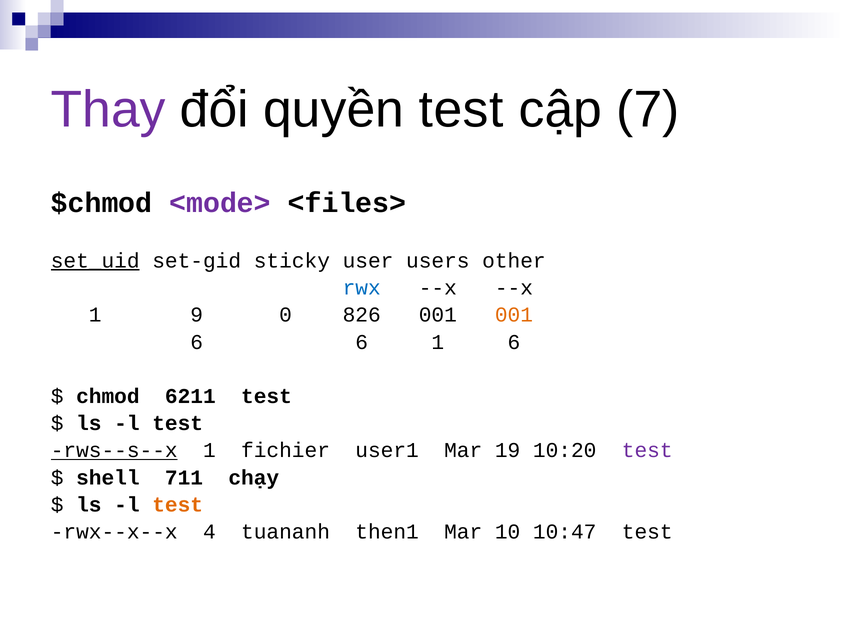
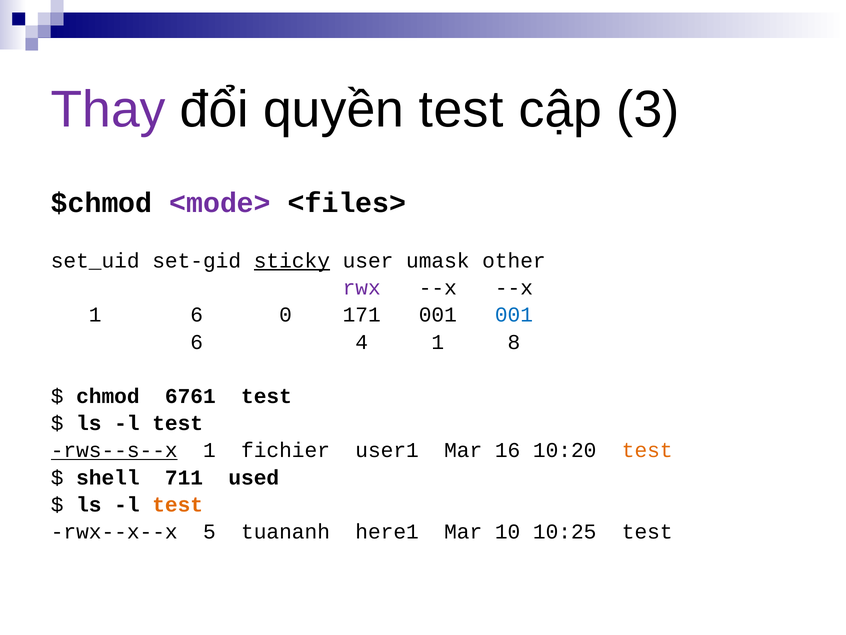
7: 7 -> 3 (648, 109)
set_uid underline: present -> none (95, 261)
sticky underline: none -> present (292, 261)
users: users -> umask (438, 261)
rwx colour: blue -> purple (362, 288)
1 9: 9 -> 6 (197, 315)
826: 826 -> 171 (362, 315)
001 colour: orange -> blue (514, 315)
6 6: 6 -> 4 (362, 342)
1 6: 6 -> 8 (514, 342)
6211: 6211 -> 6761 (190, 396)
19: 19 -> 16 (508, 450)
test colour: purple -> orange (647, 450)
chạy: chạy -> used (254, 477)
4: 4 -> 5 (209, 531)
then1: then1 -> here1 (387, 531)
10:47: 10:47 -> 10:25 (565, 531)
